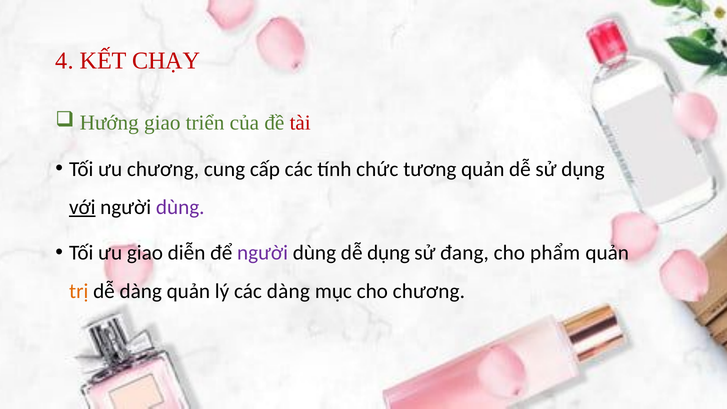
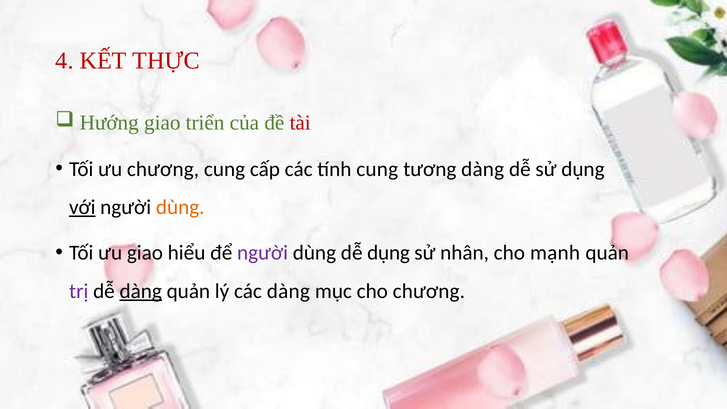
CHẠY: CHẠY -> THỰC (166, 61)
tính chức: chức -> cung (377, 169)
tương quản: quản -> dàng (483, 169)
dùng colour: purple -> orange (180, 207)
diễn: diễn -> hiểu (187, 253)
đang: đang -> nhân (465, 253)
phẩm: phẩm -> mạnh (555, 253)
trị colour: orange -> purple (79, 291)
dàng underline: none -> present (141, 291)
